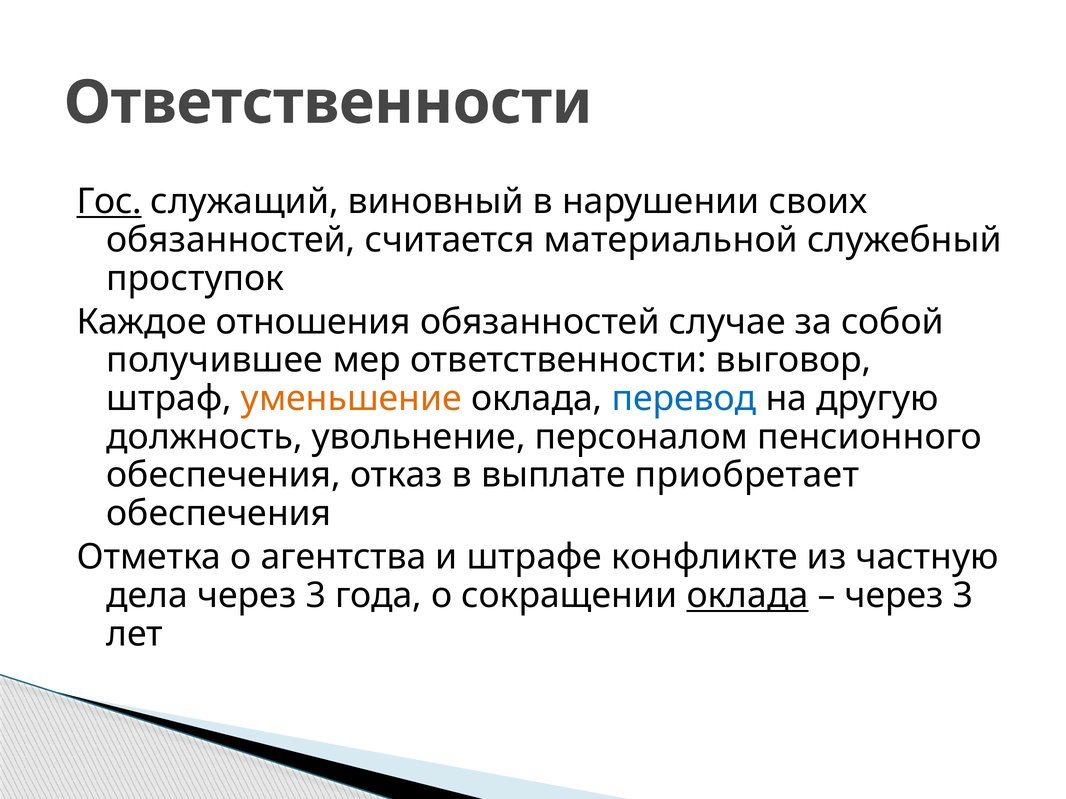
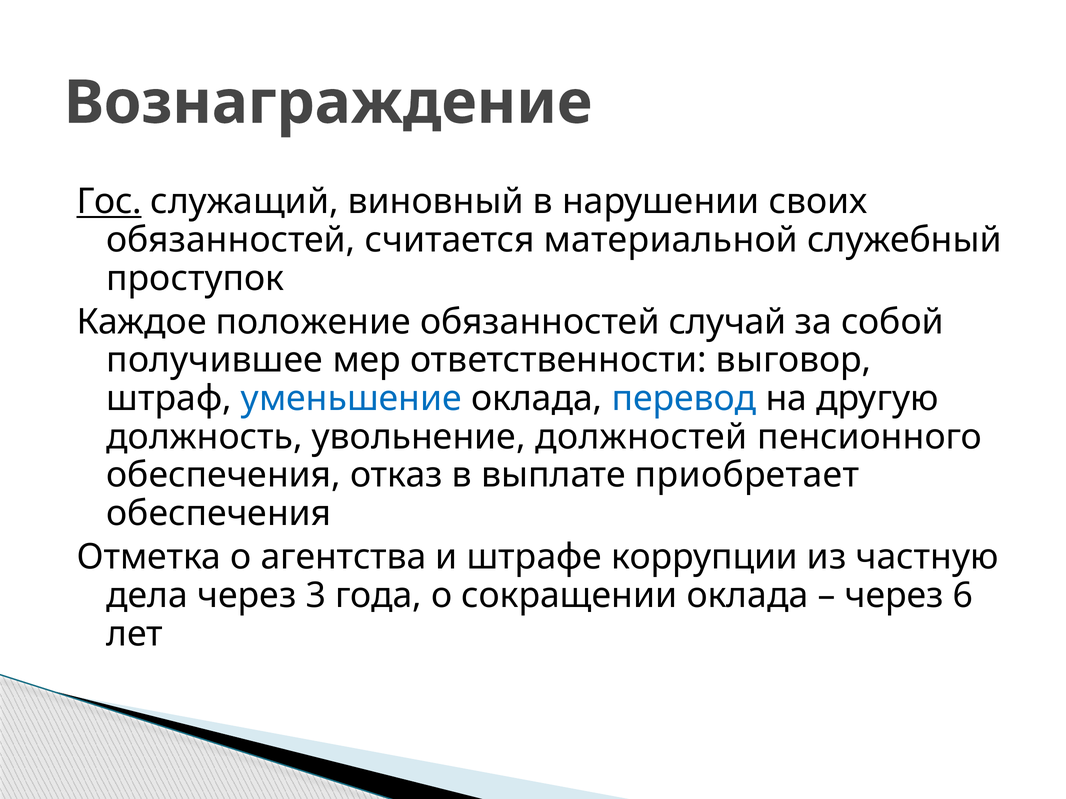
Ответственности: Ответственности -> Вознаграждение (328, 103)
отношения: отношения -> положение (313, 322)
случае: случае -> случай (727, 322)
уменьшение colour: orange -> blue (351, 399)
персоналом: персоналом -> должностей (641, 437)
конфликте: конфликте -> коррупции (705, 558)
оклада underline: present -> none (747, 596)
3: 3 -> 6 (963, 596)
